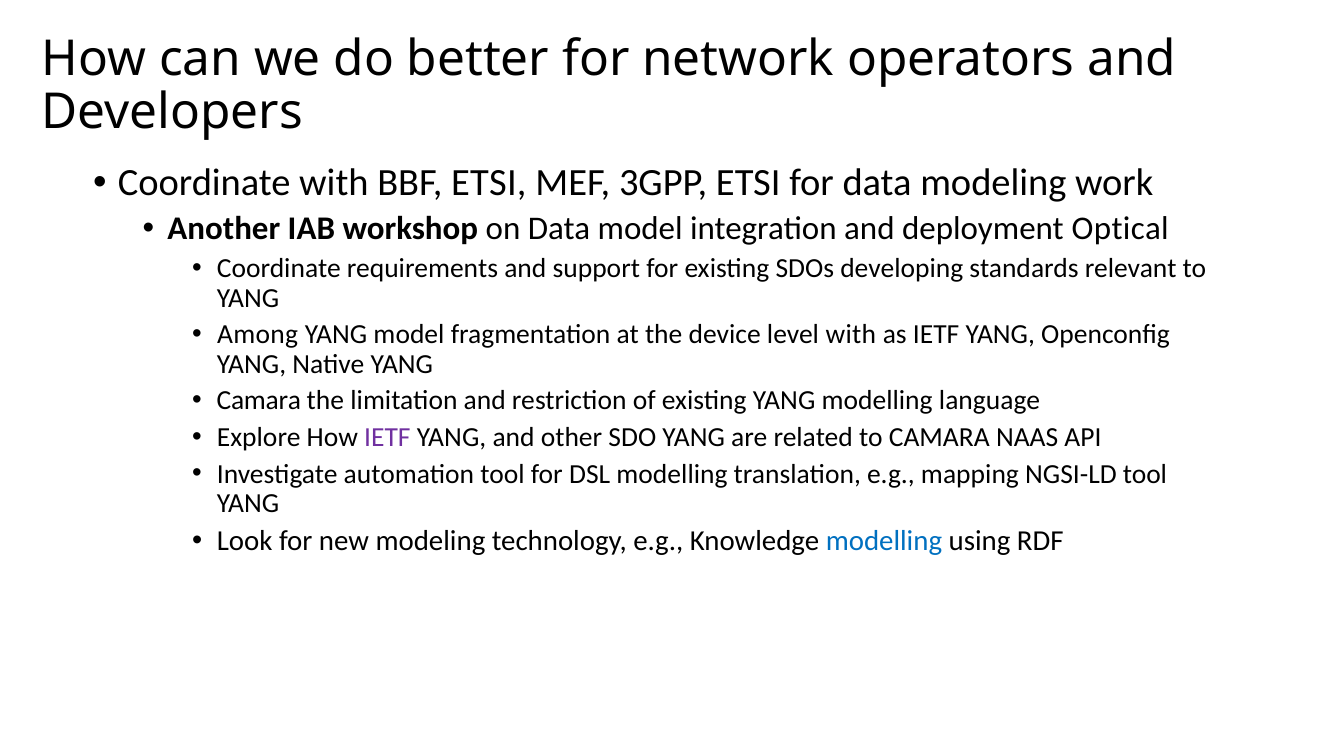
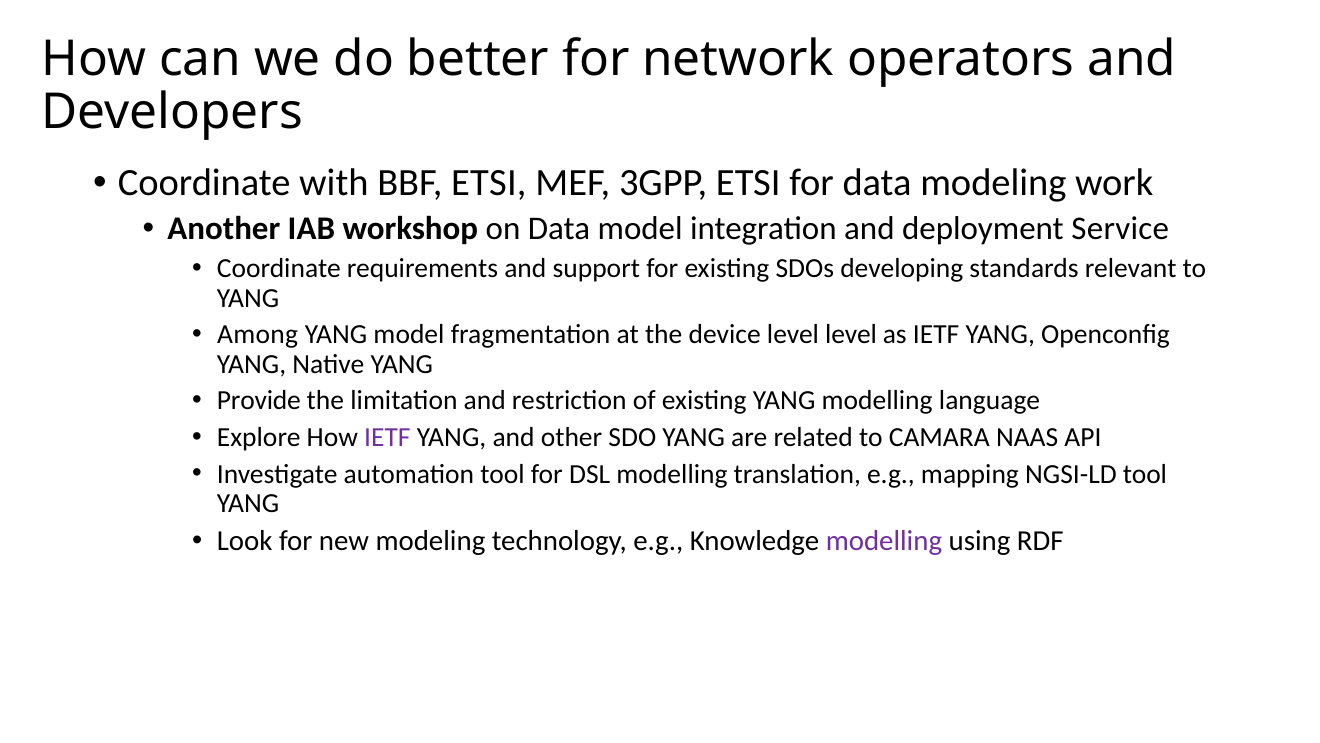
Optical: Optical -> Service (1120, 229)
level with: with -> level (851, 334)
Camara: Camara -> Provide (259, 401)
modelling colour: blue -> purple (884, 541)
